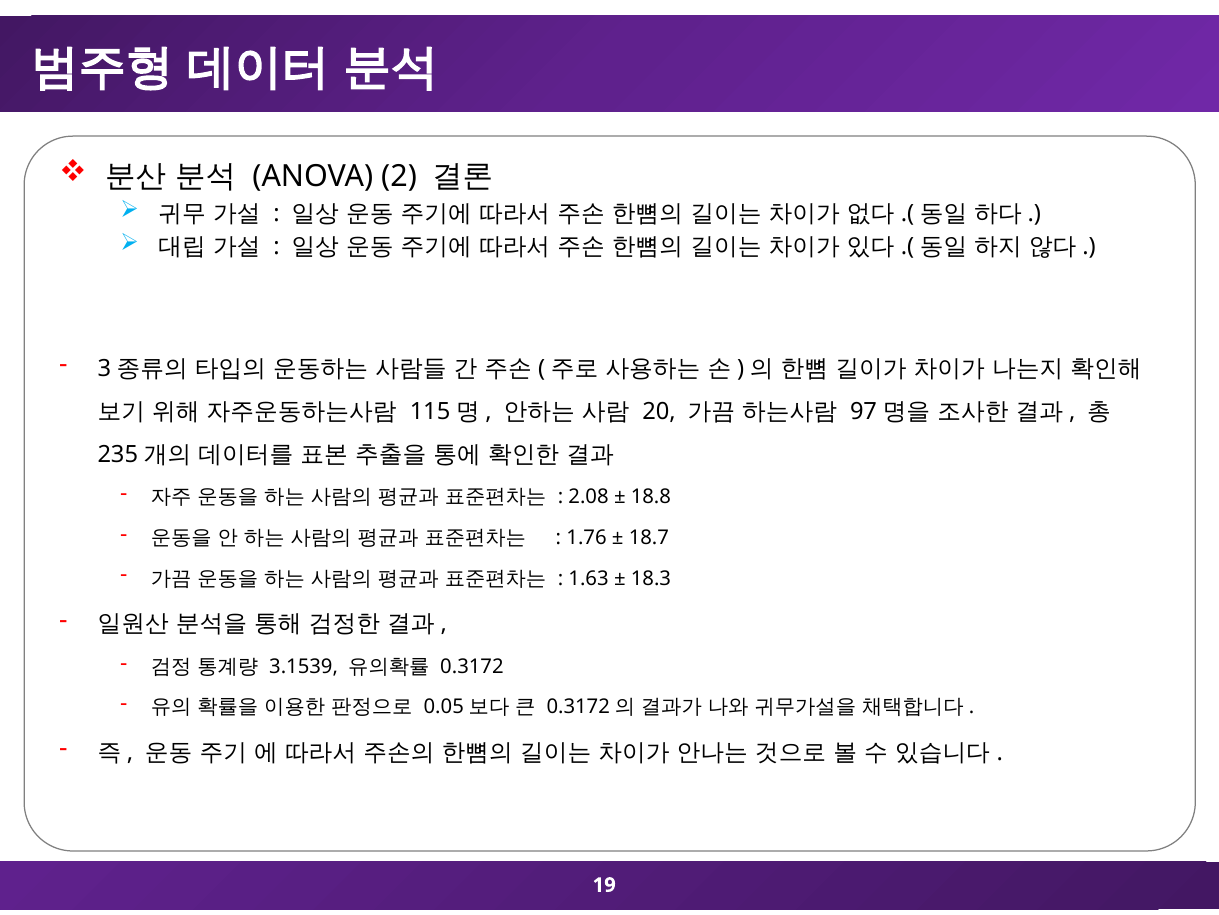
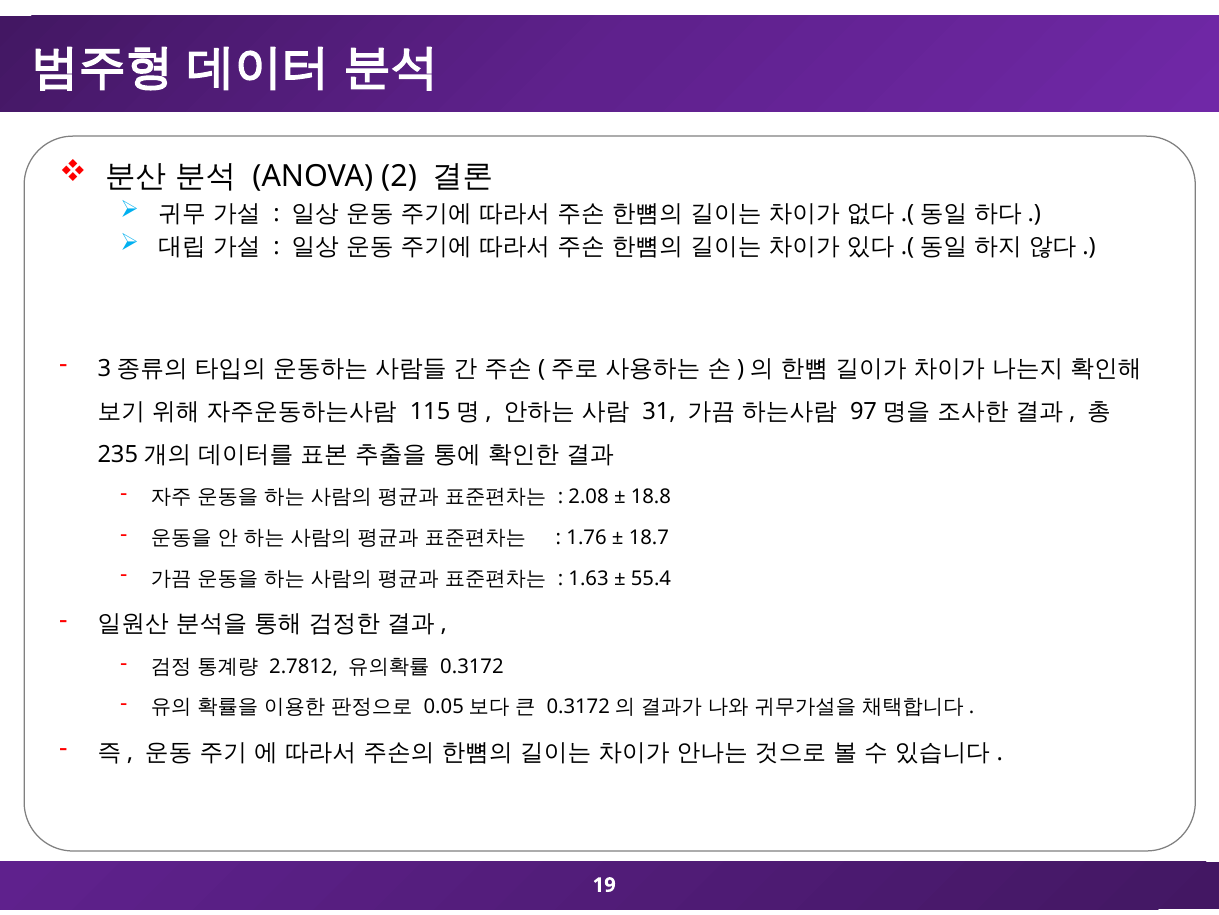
20: 20 -> 31 (659, 411)
18.3: 18.3 -> 55.4 (651, 578)
3.1539: 3.1539 -> 2.7812 (304, 666)
